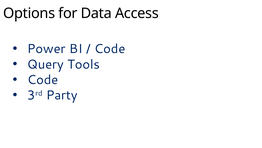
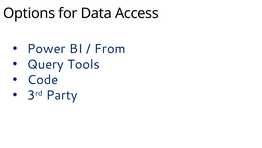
Code: Code -> From (110, 49)
